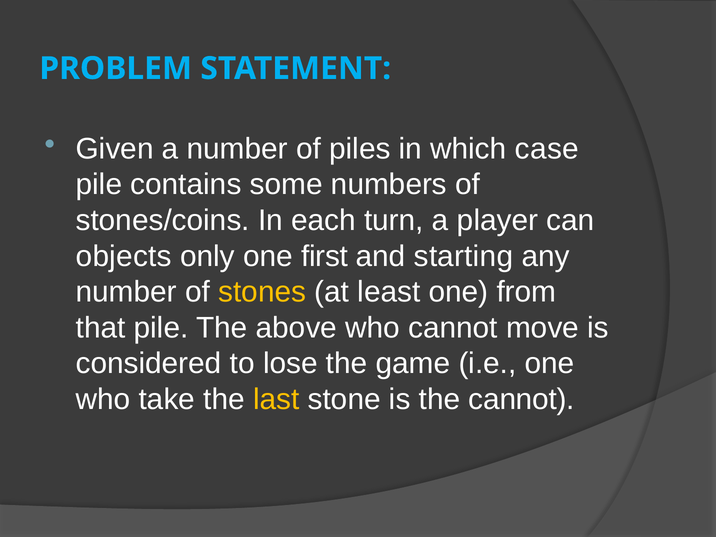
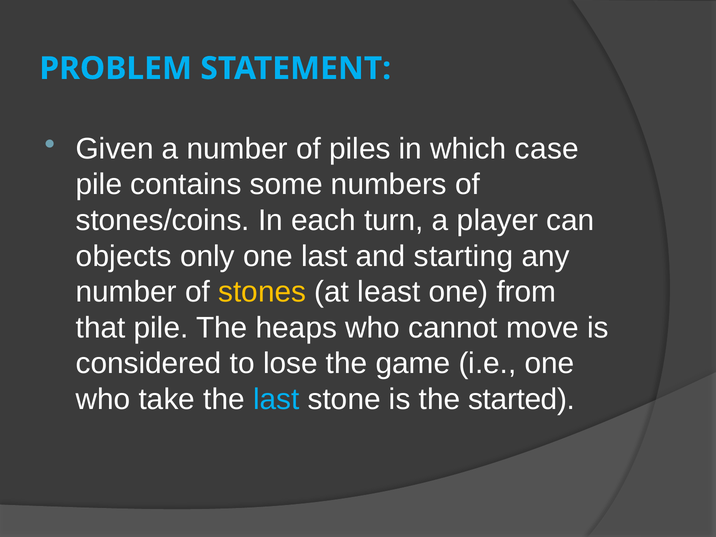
one first: first -> last (324, 256)
above: above -> heaps (296, 328)
last colour: yellow -> light blue (276, 399)
the cannot: cannot -> started (522, 399)
